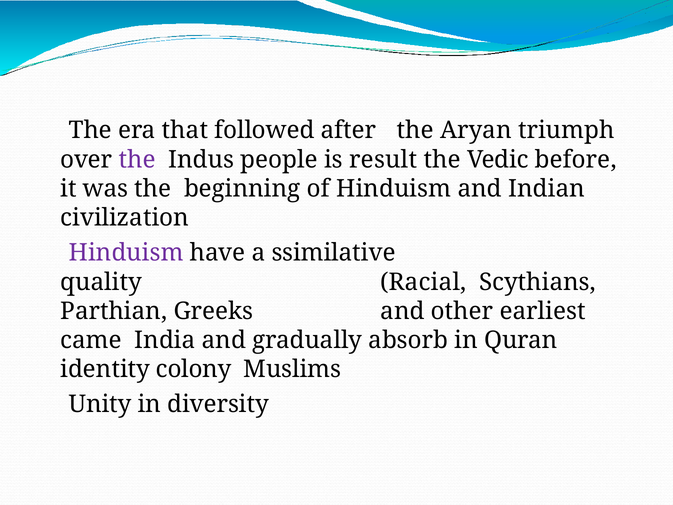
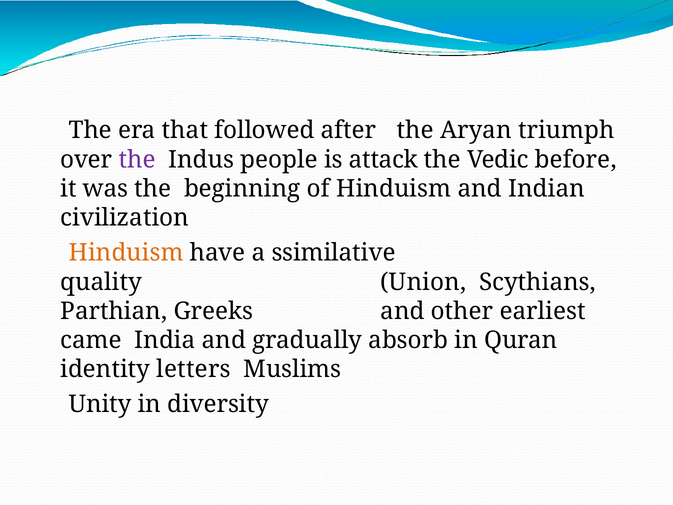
result: result -> attack (383, 159)
Hinduism colour: purple -> orange (126, 253)
Racial: Racial -> Union (423, 282)
colony: colony -> letters (194, 369)
